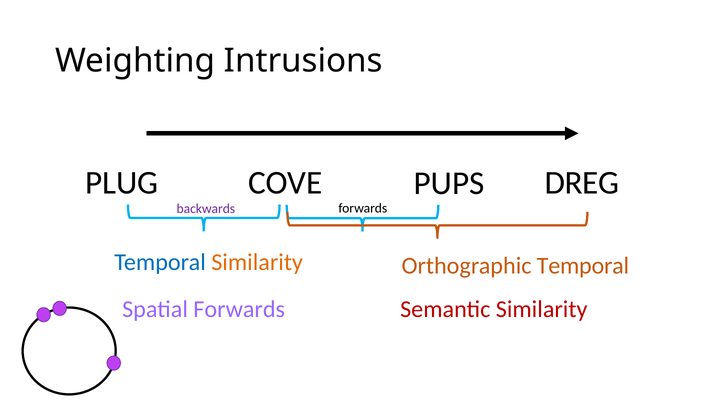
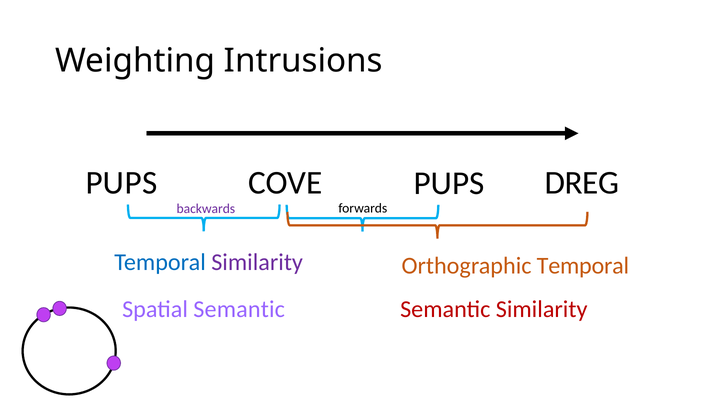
PLUG: PLUG -> PUPS (121, 183)
Similarity colour: orange -> purple (257, 262)
Spatial Forwards: Forwards -> Semantic (239, 309)
